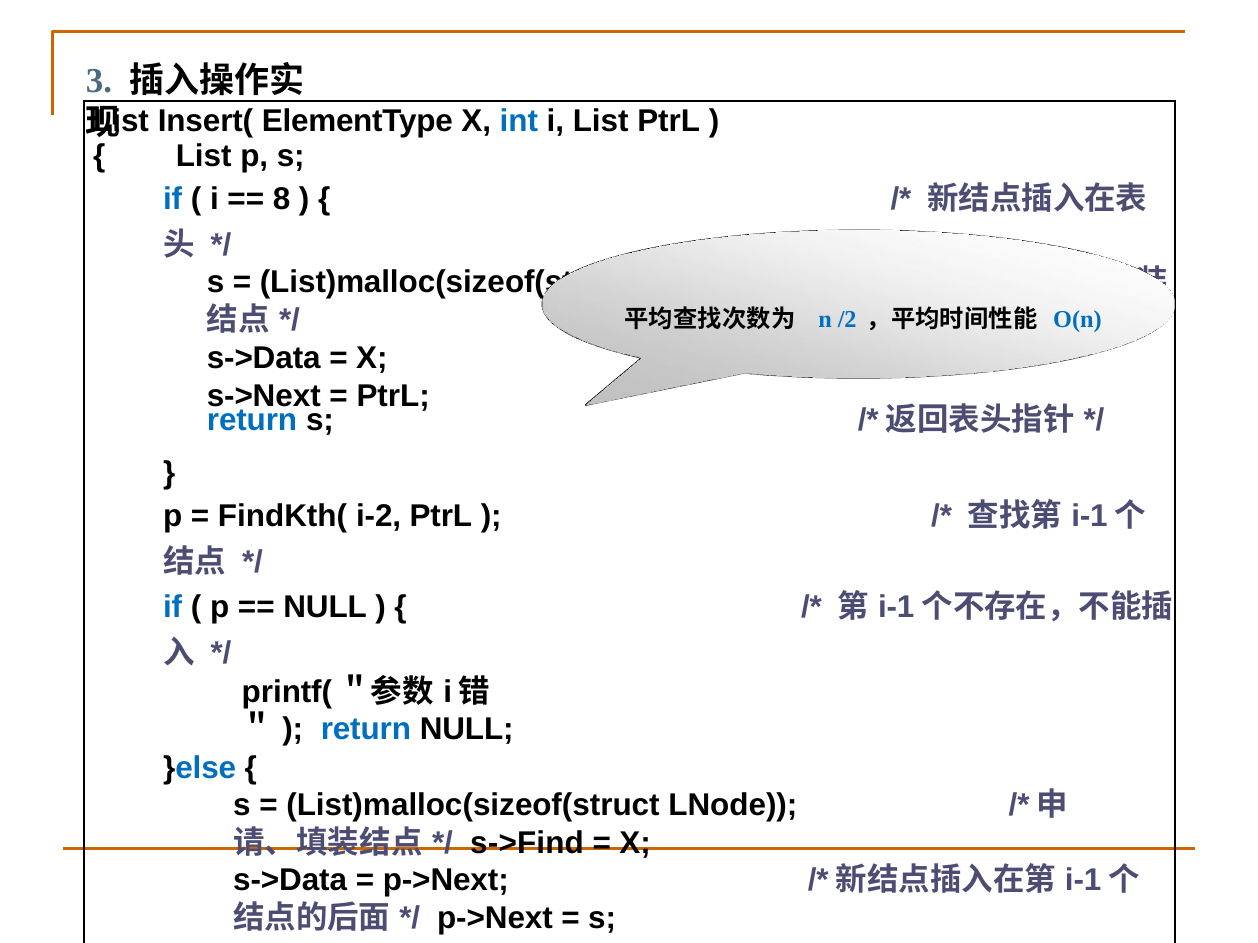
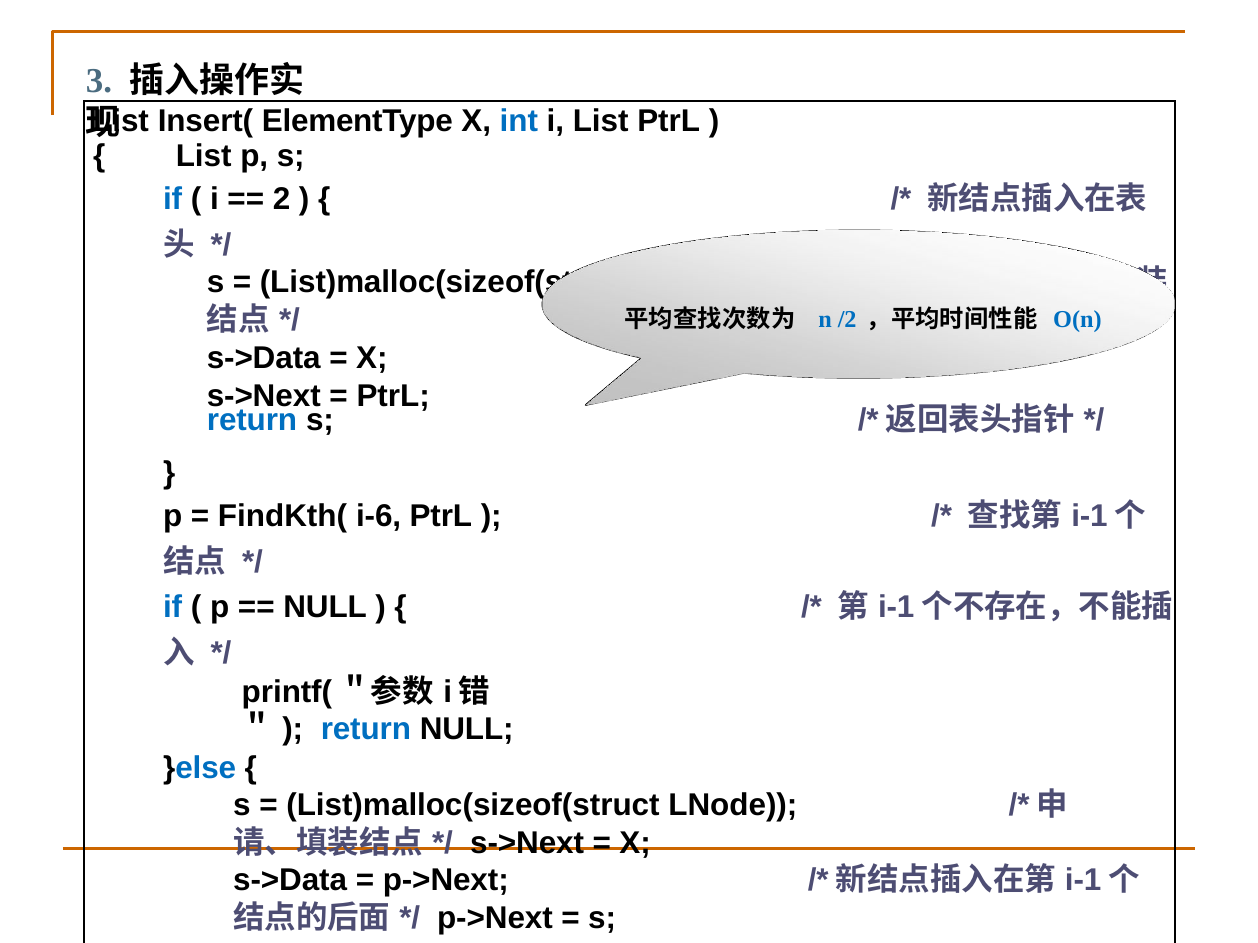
8: 8 -> 2 (282, 199)
i-2: i-2 -> i-6 (379, 517)
s->Find: s->Find -> s->Next (527, 843)
